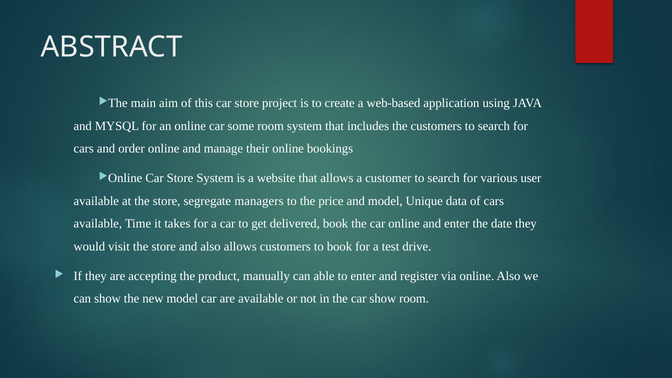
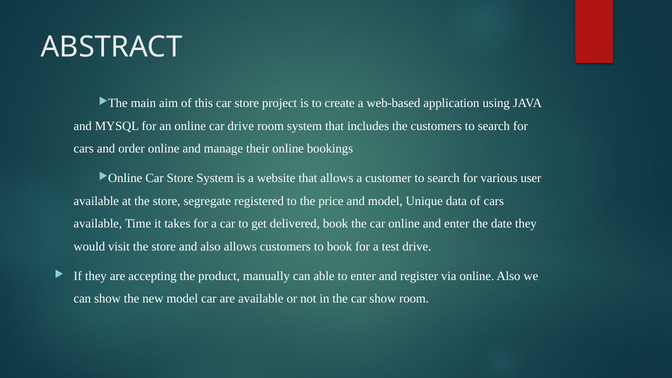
car some: some -> drive (241, 126)
managers: managers -> registered (259, 201)
